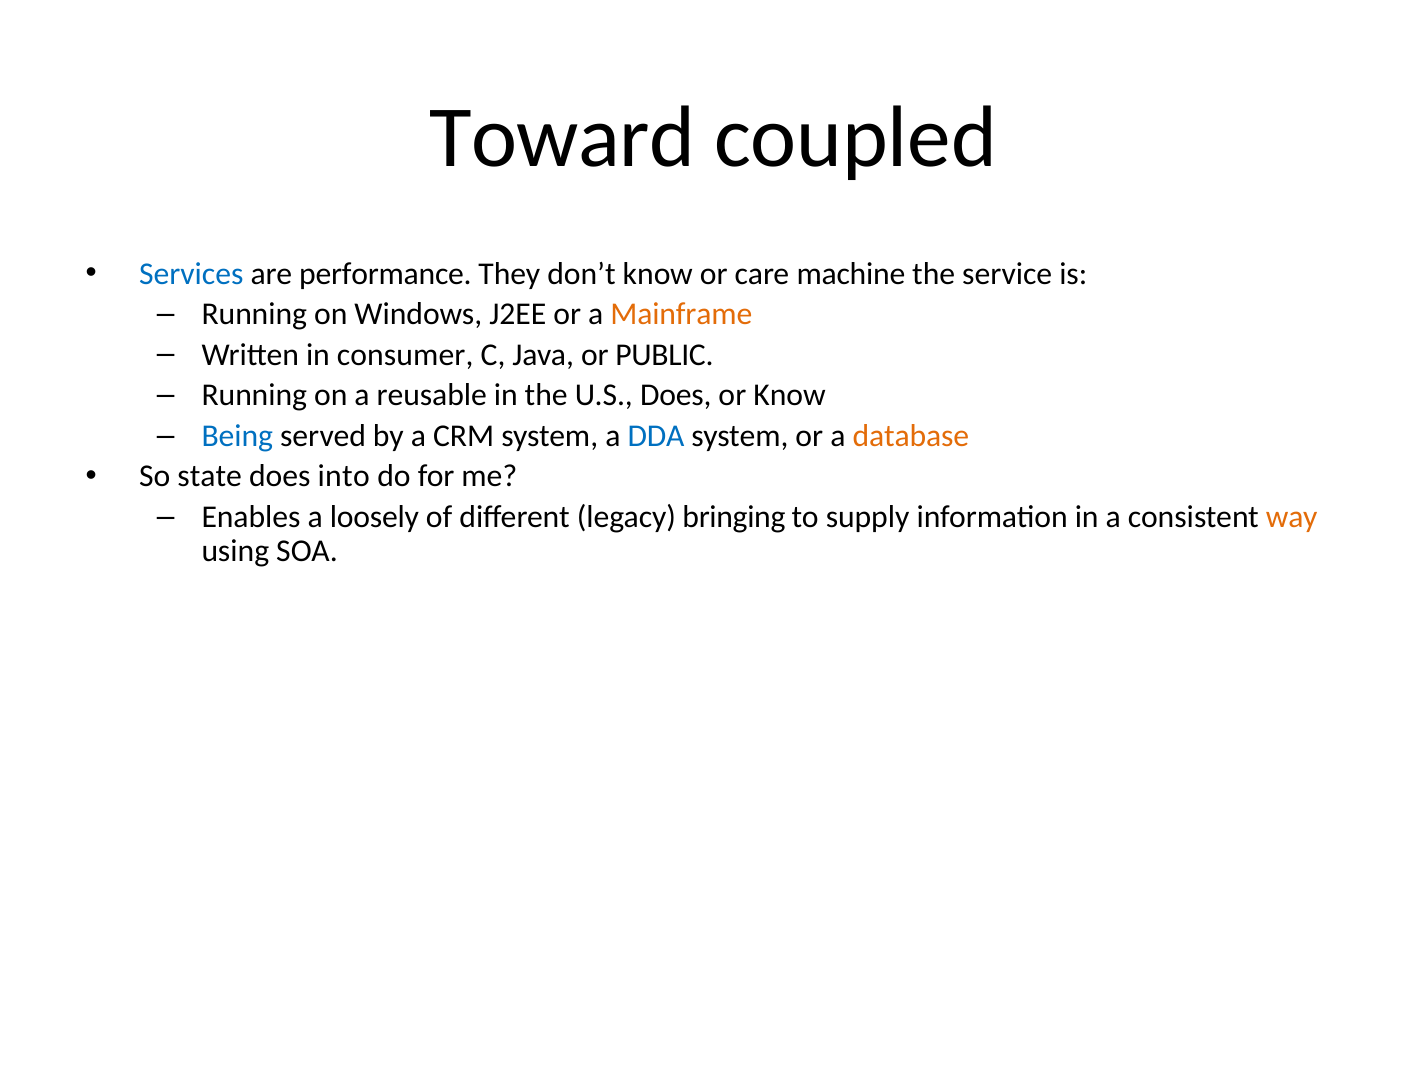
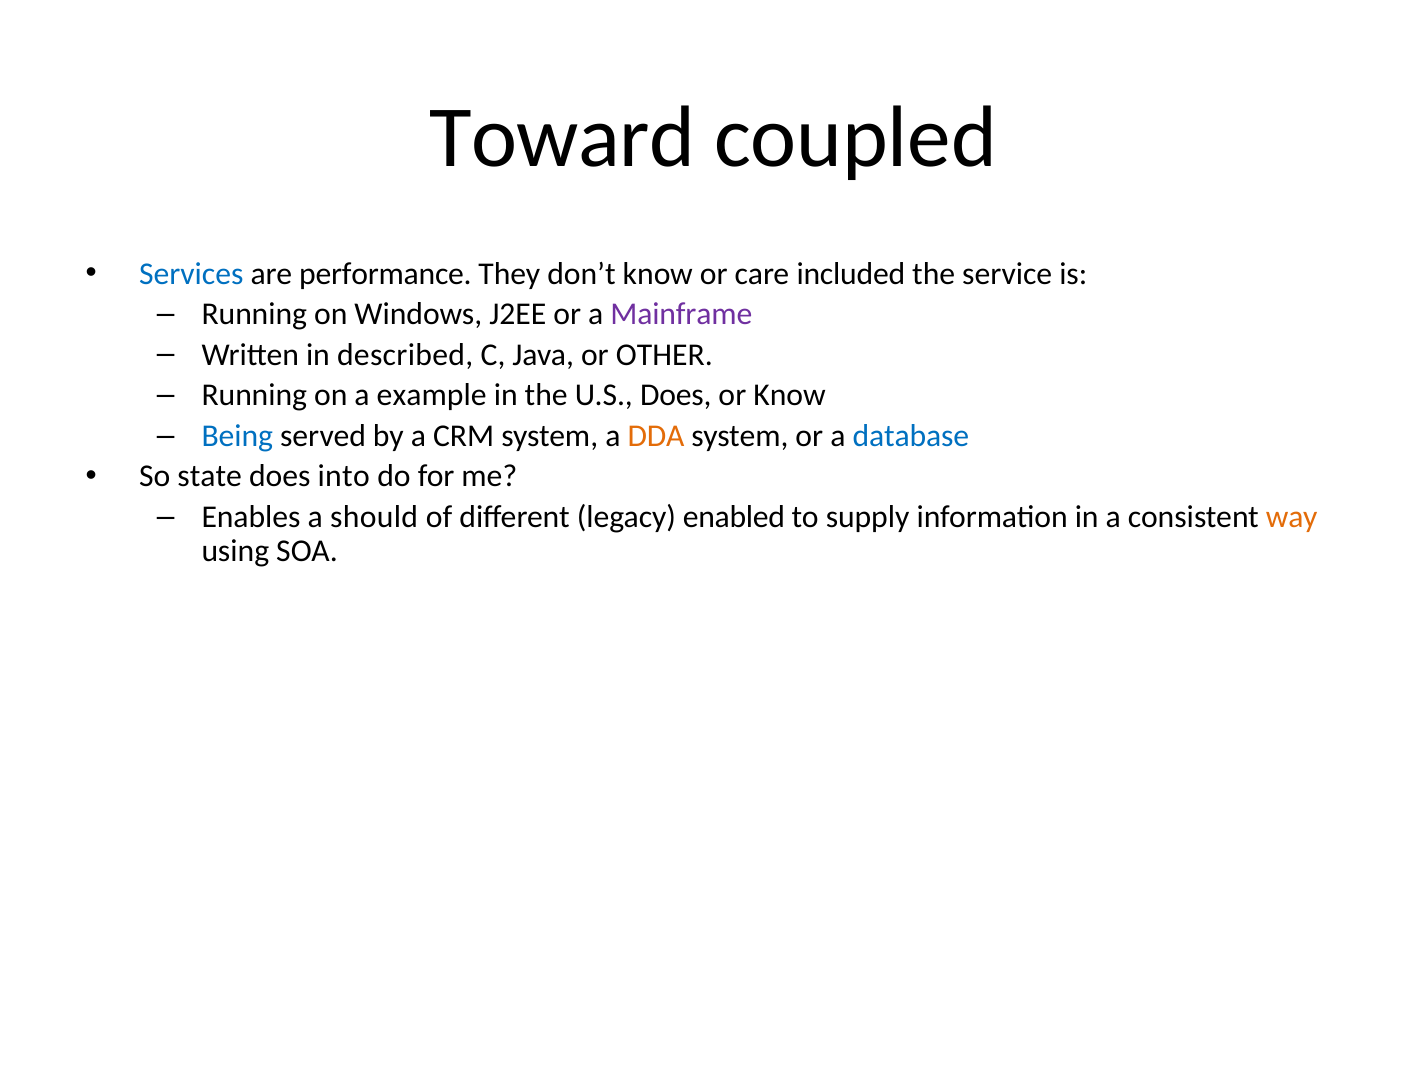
machine: machine -> included (851, 274)
Mainframe colour: orange -> purple (681, 314)
consumer: consumer -> described (405, 355)
PUBLIC: PUBLIC -> OTHER (664, 355)
reusable: reusable -> example (432, 395)
DDA colour: blue -> orange (656, 436)
database colour: orange -> blue (911, 436)
loosely: loosely -> should (374, 517)
bringing: bringing -> enabled (734, 517)
